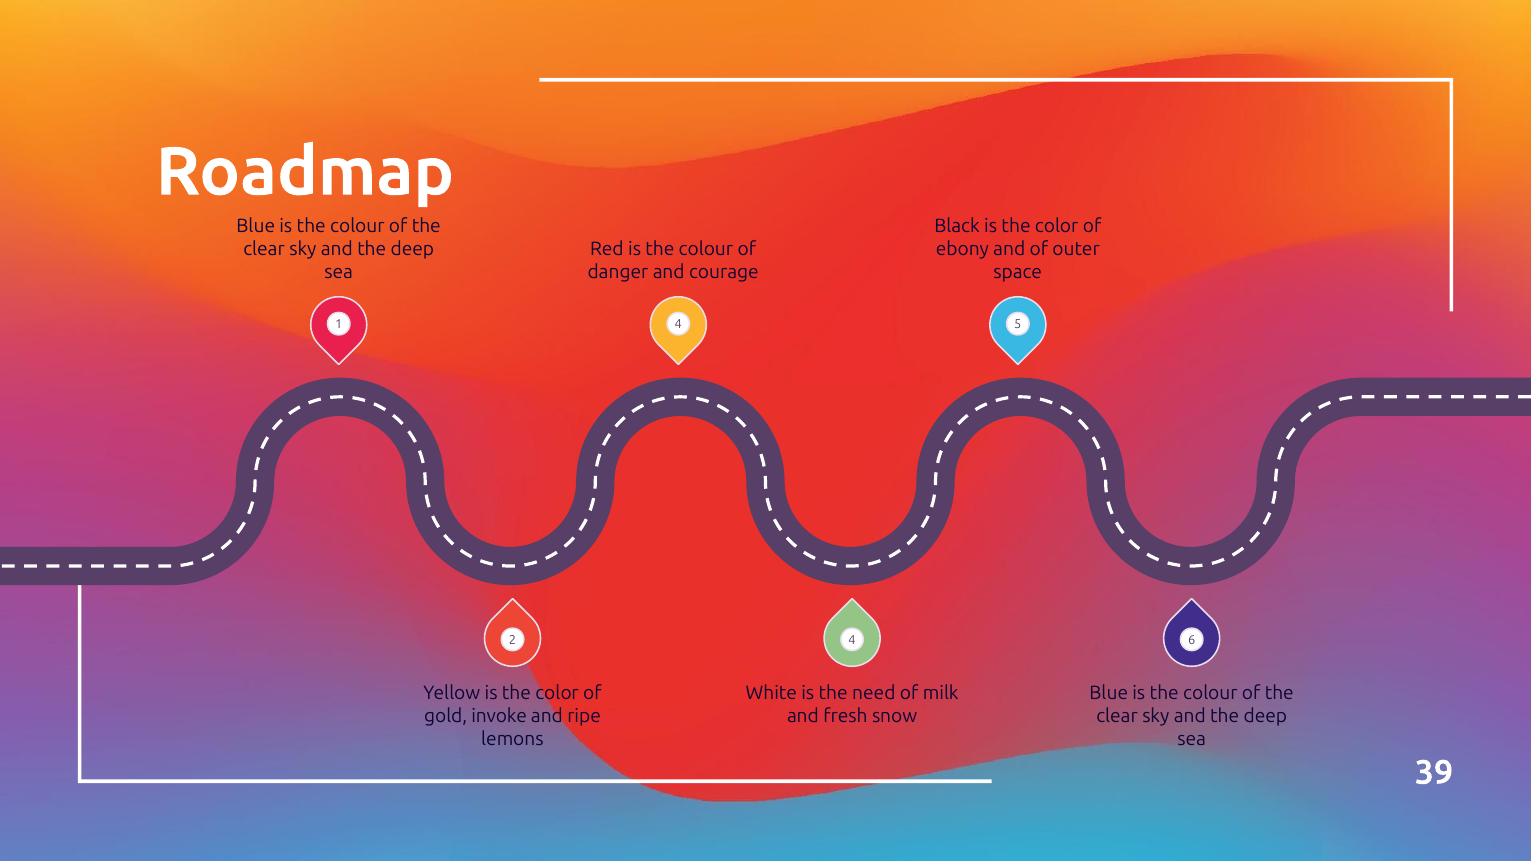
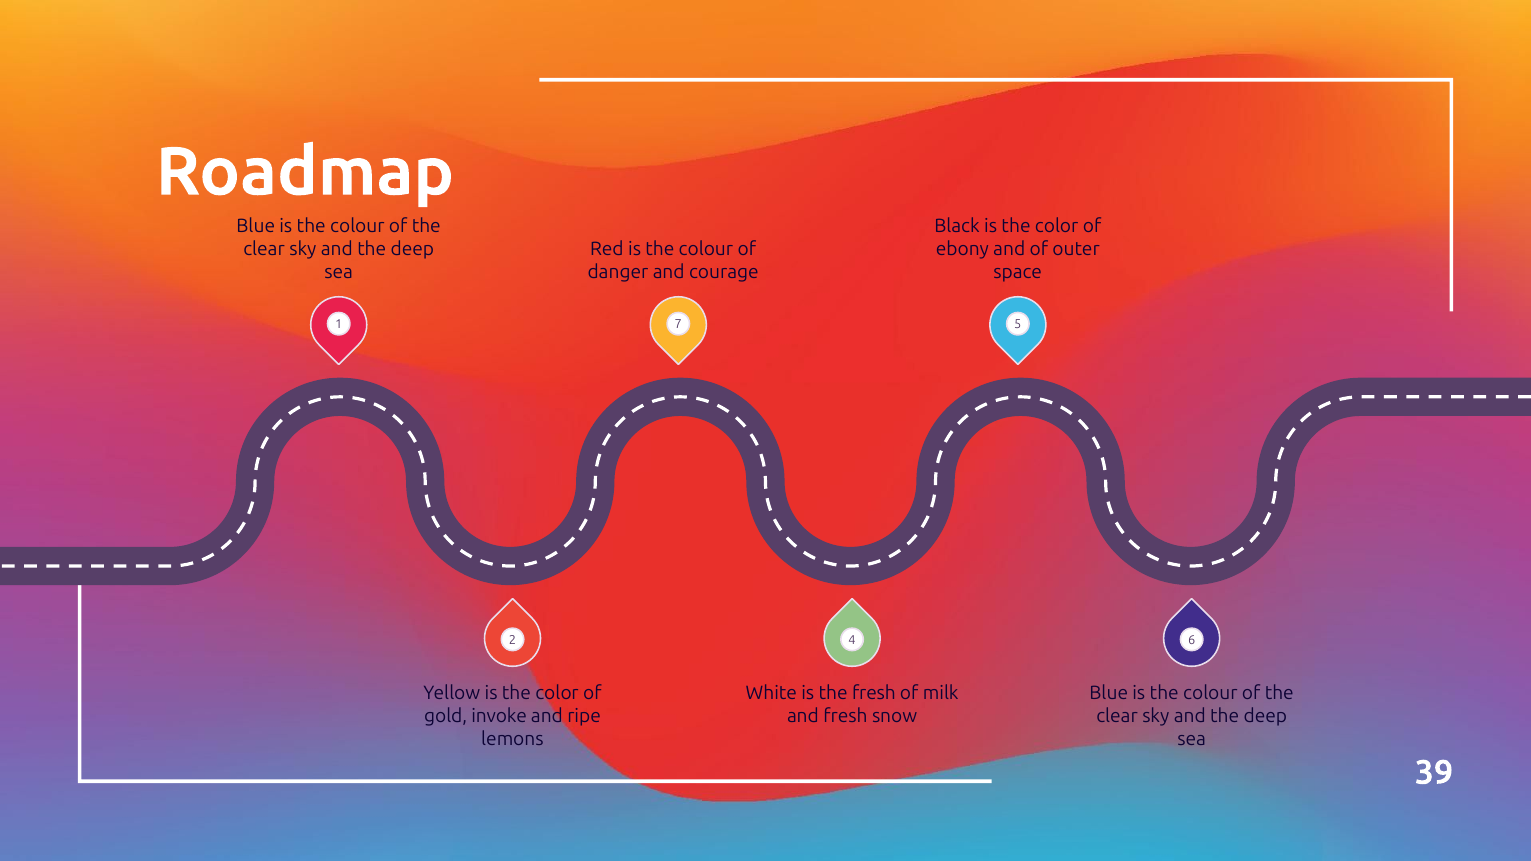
1 4: 4 -> 7 (678, 325)
the need: need -> fresh (874, 693)
